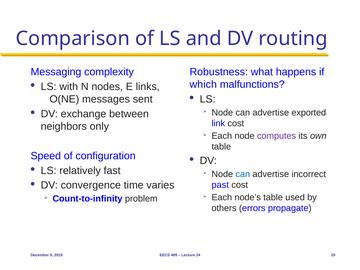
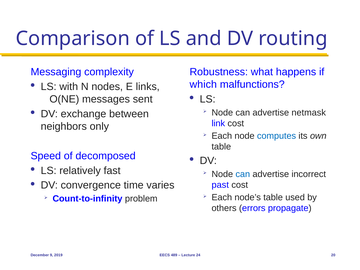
exported: exported -> netmask (309, 113)
computes colour: purple -> blue (277, 136)
configuration: configuration -> decomposed (106, 156)
